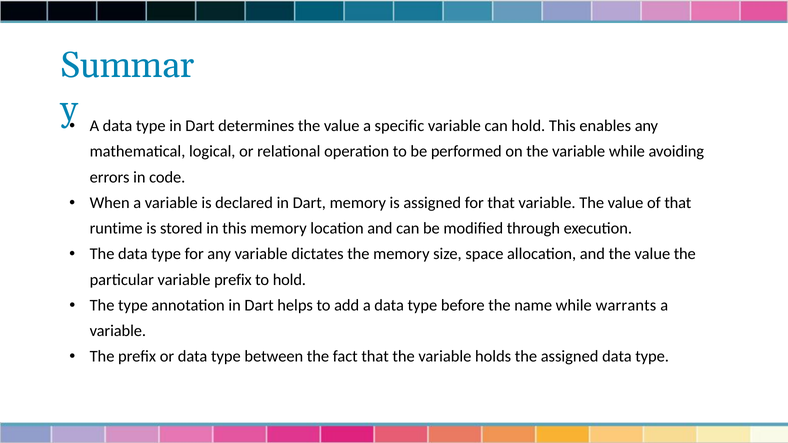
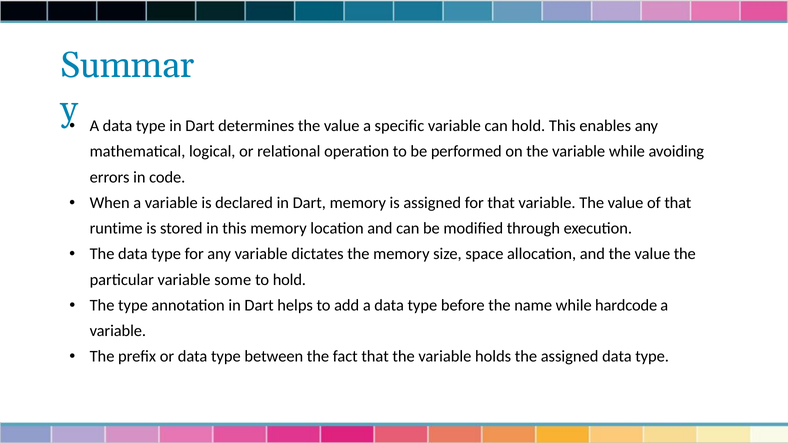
variable prefix: prefix -> some (233, 280)
warrants: warrants -> hardcode (626, 305)
